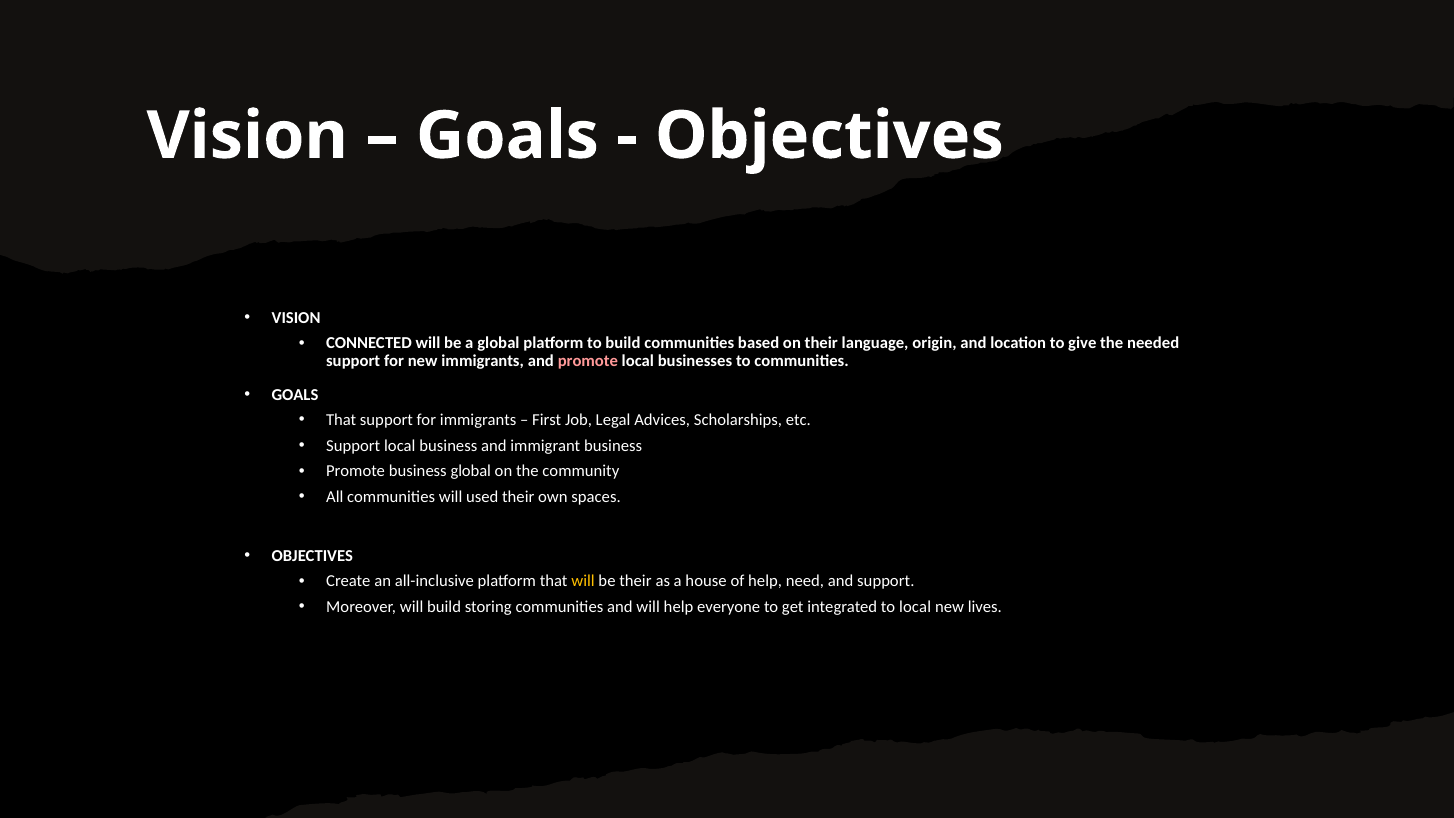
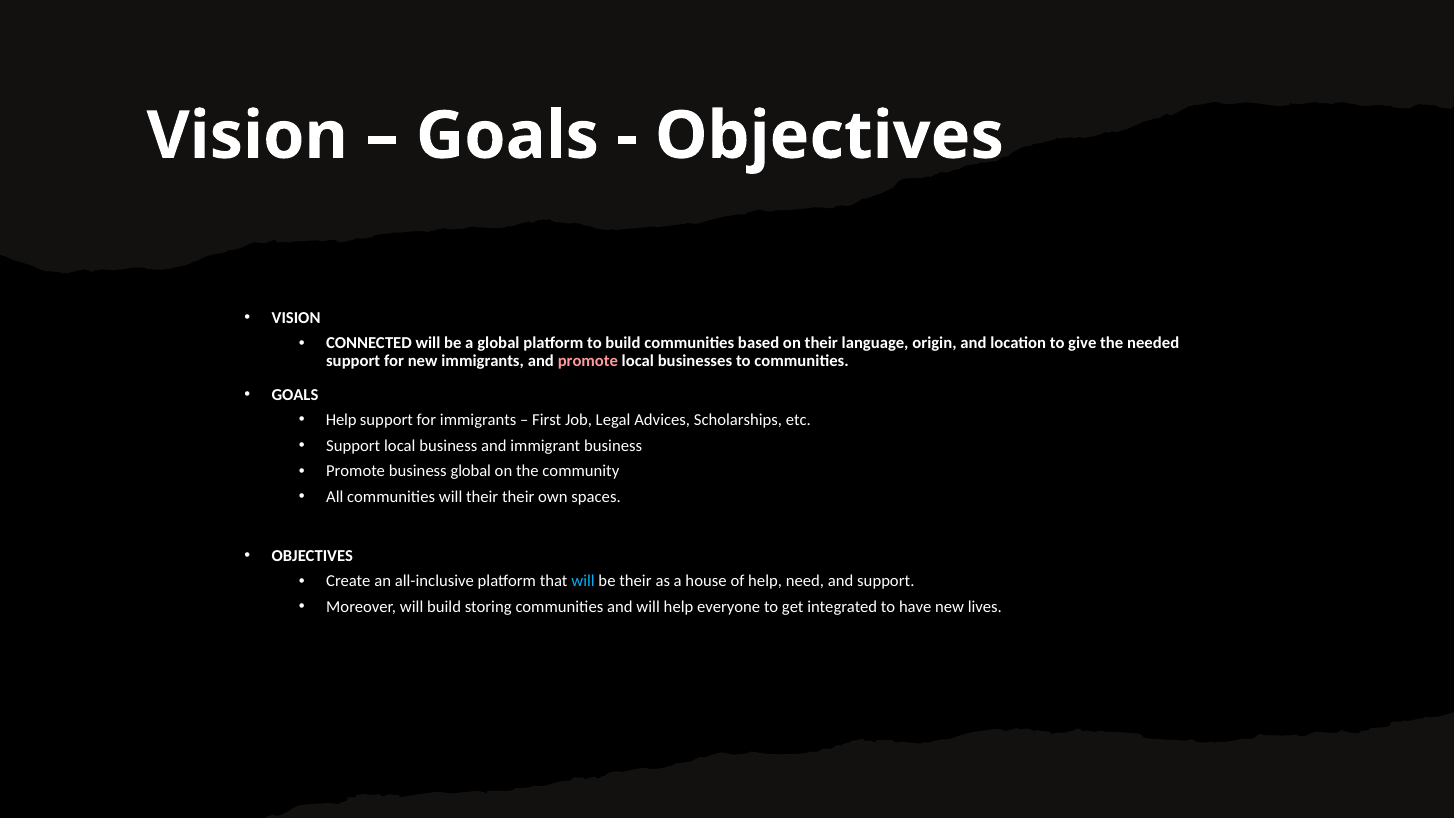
That: That -> Help (341, 420)
will used: used -> their (482, 497)
will colour: yellow -> light blue (583, 581)
to local: local -> have (915, 607)
